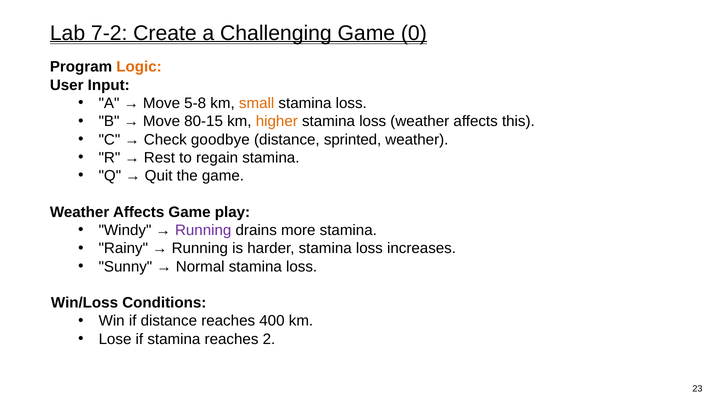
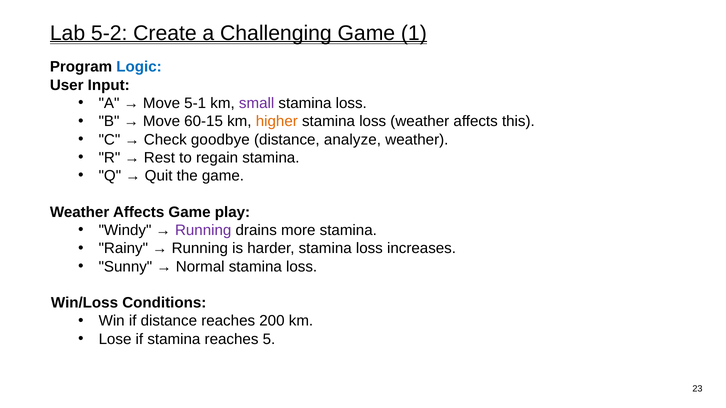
7-2: 7-2 -> 5-2 (109, 33)
0: 0 -> 1 (414, 33)
Logic colour: orange -> blue (139, 67)
5-8: 5-8 -> 5-1 (195, 103)
small colour: orange -> purple (257, 103)
80-15: 80-15 -> 60-15 (204, 122)
sprinted: sprinted -> analyze (352, 140)
400: 400 -> 200 (272, 321)
2: 2 -> 5 (269, 339)
